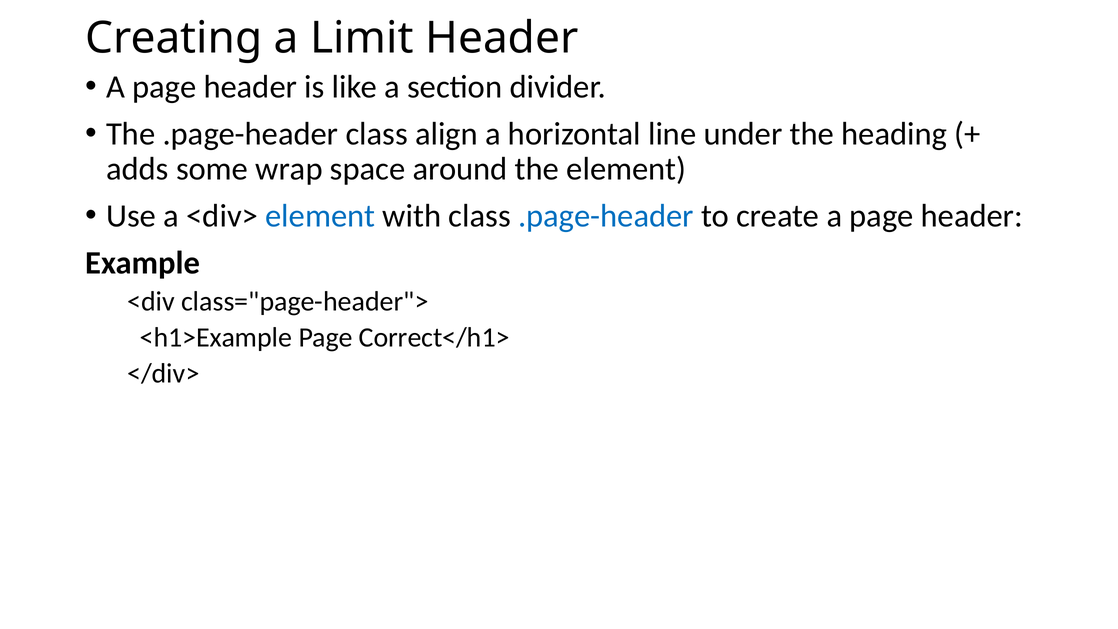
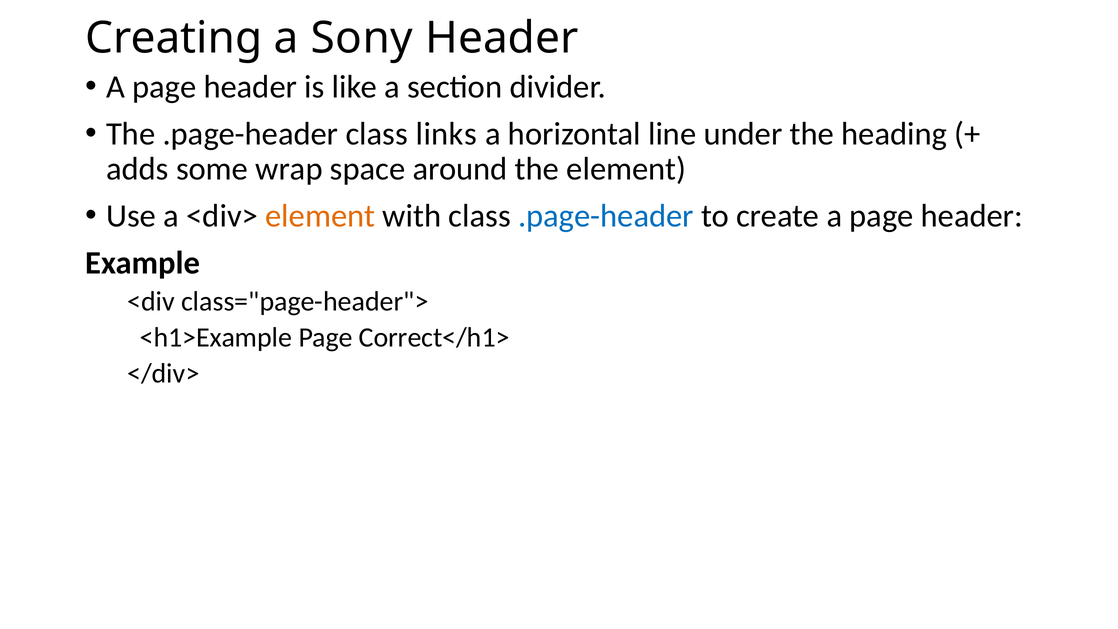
Limit: Limit -> Sony (362, 38)
align: align -> links (446, 134)
element colour: blue -> orange (320, 216)
